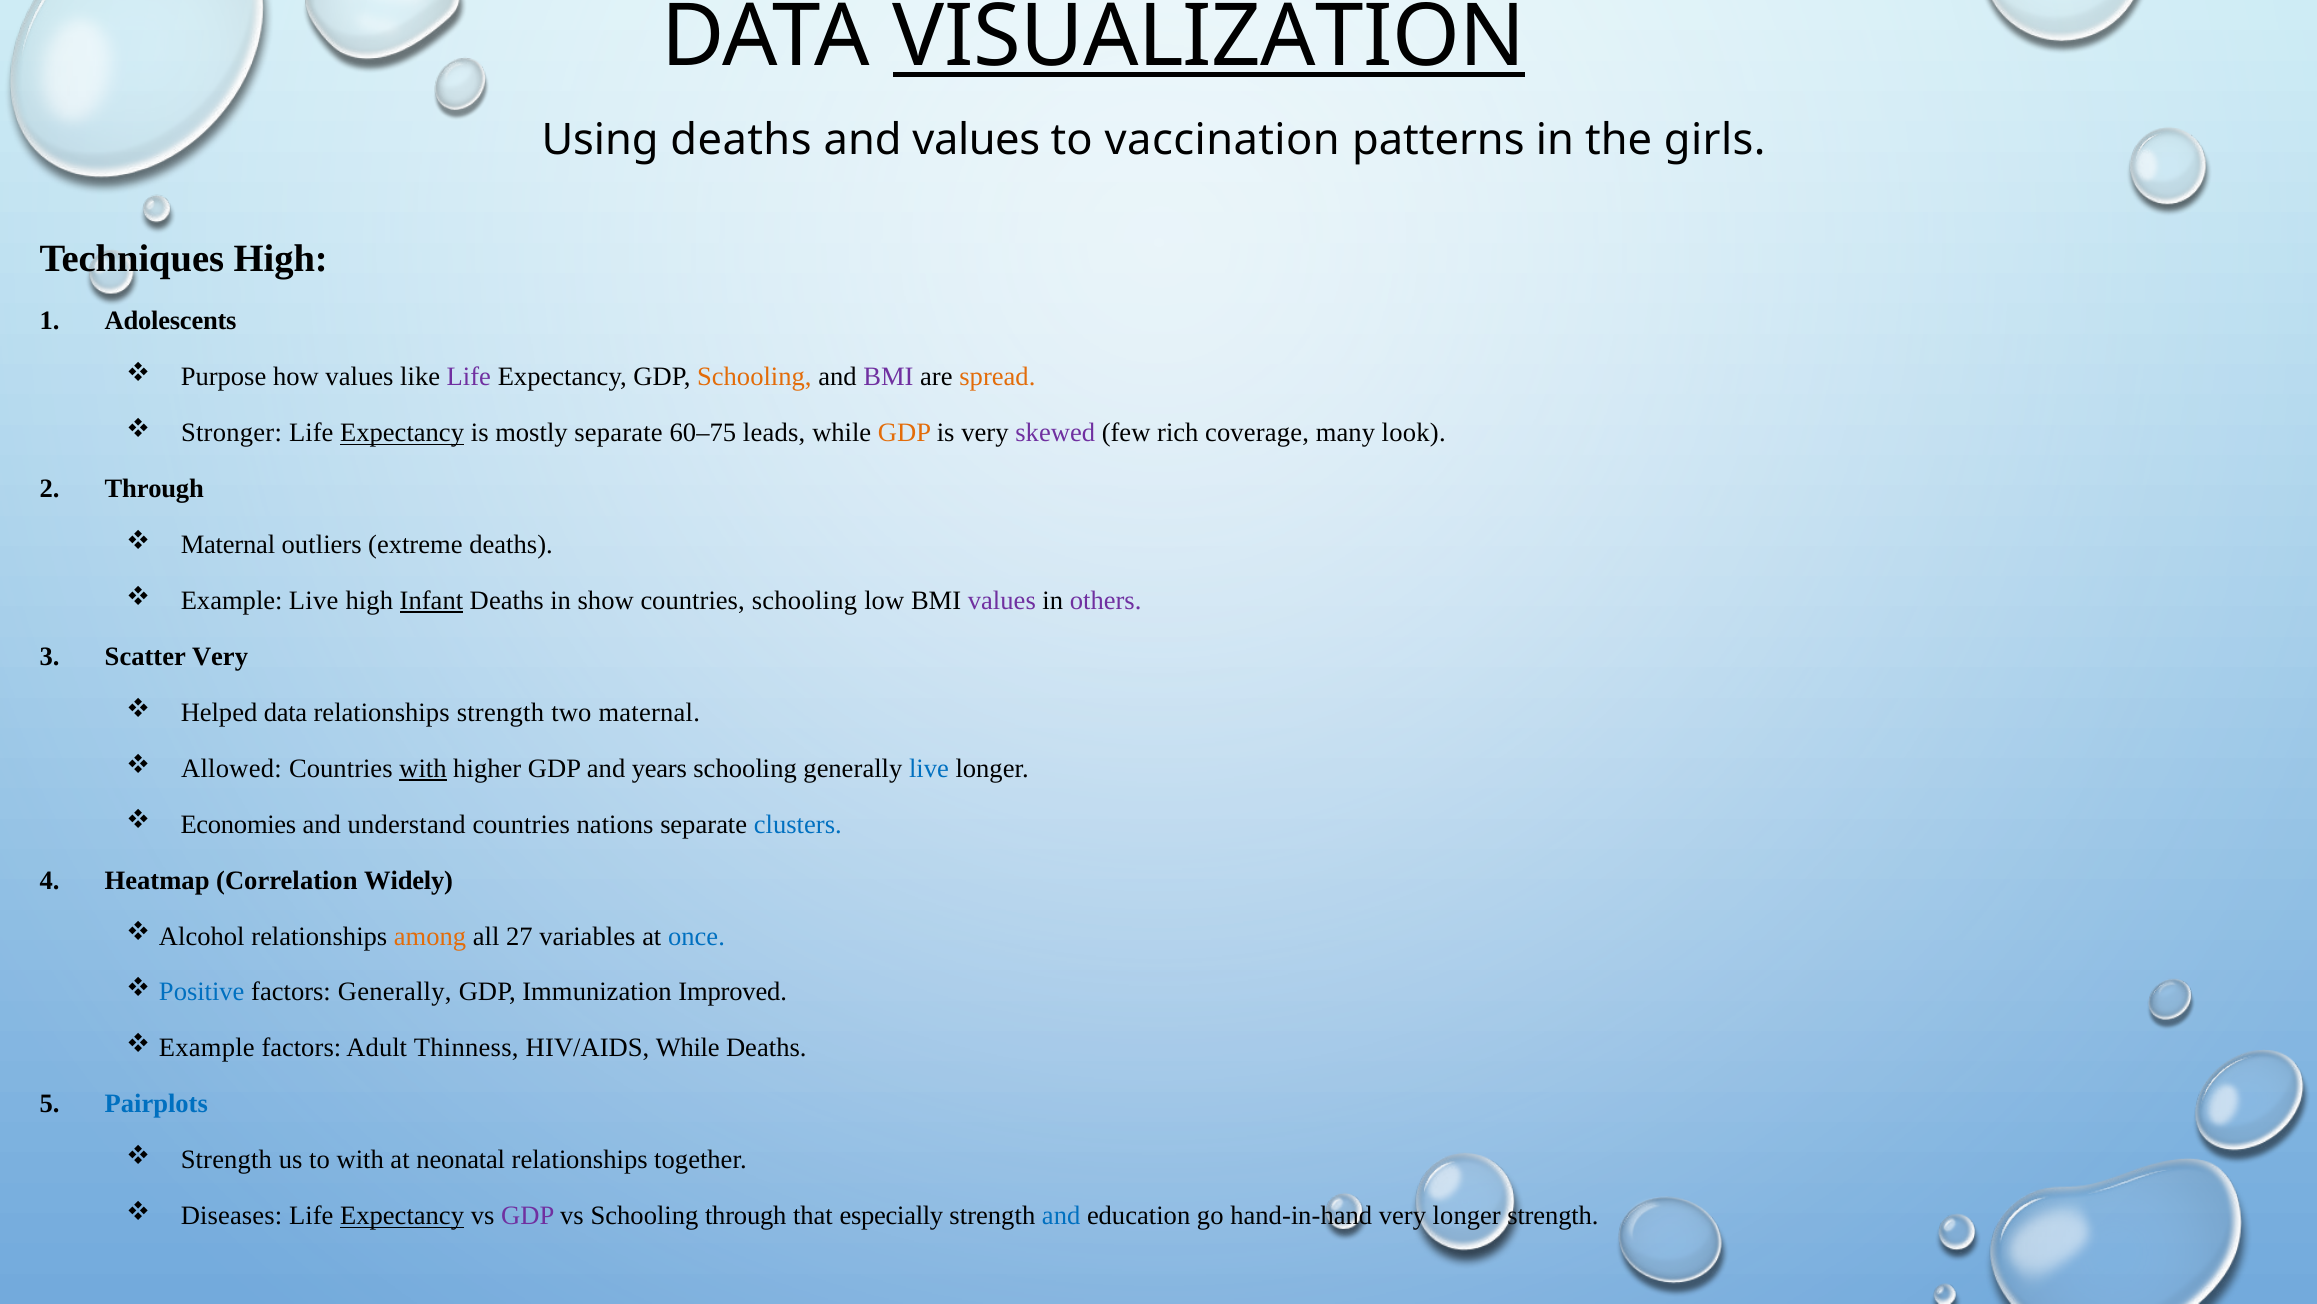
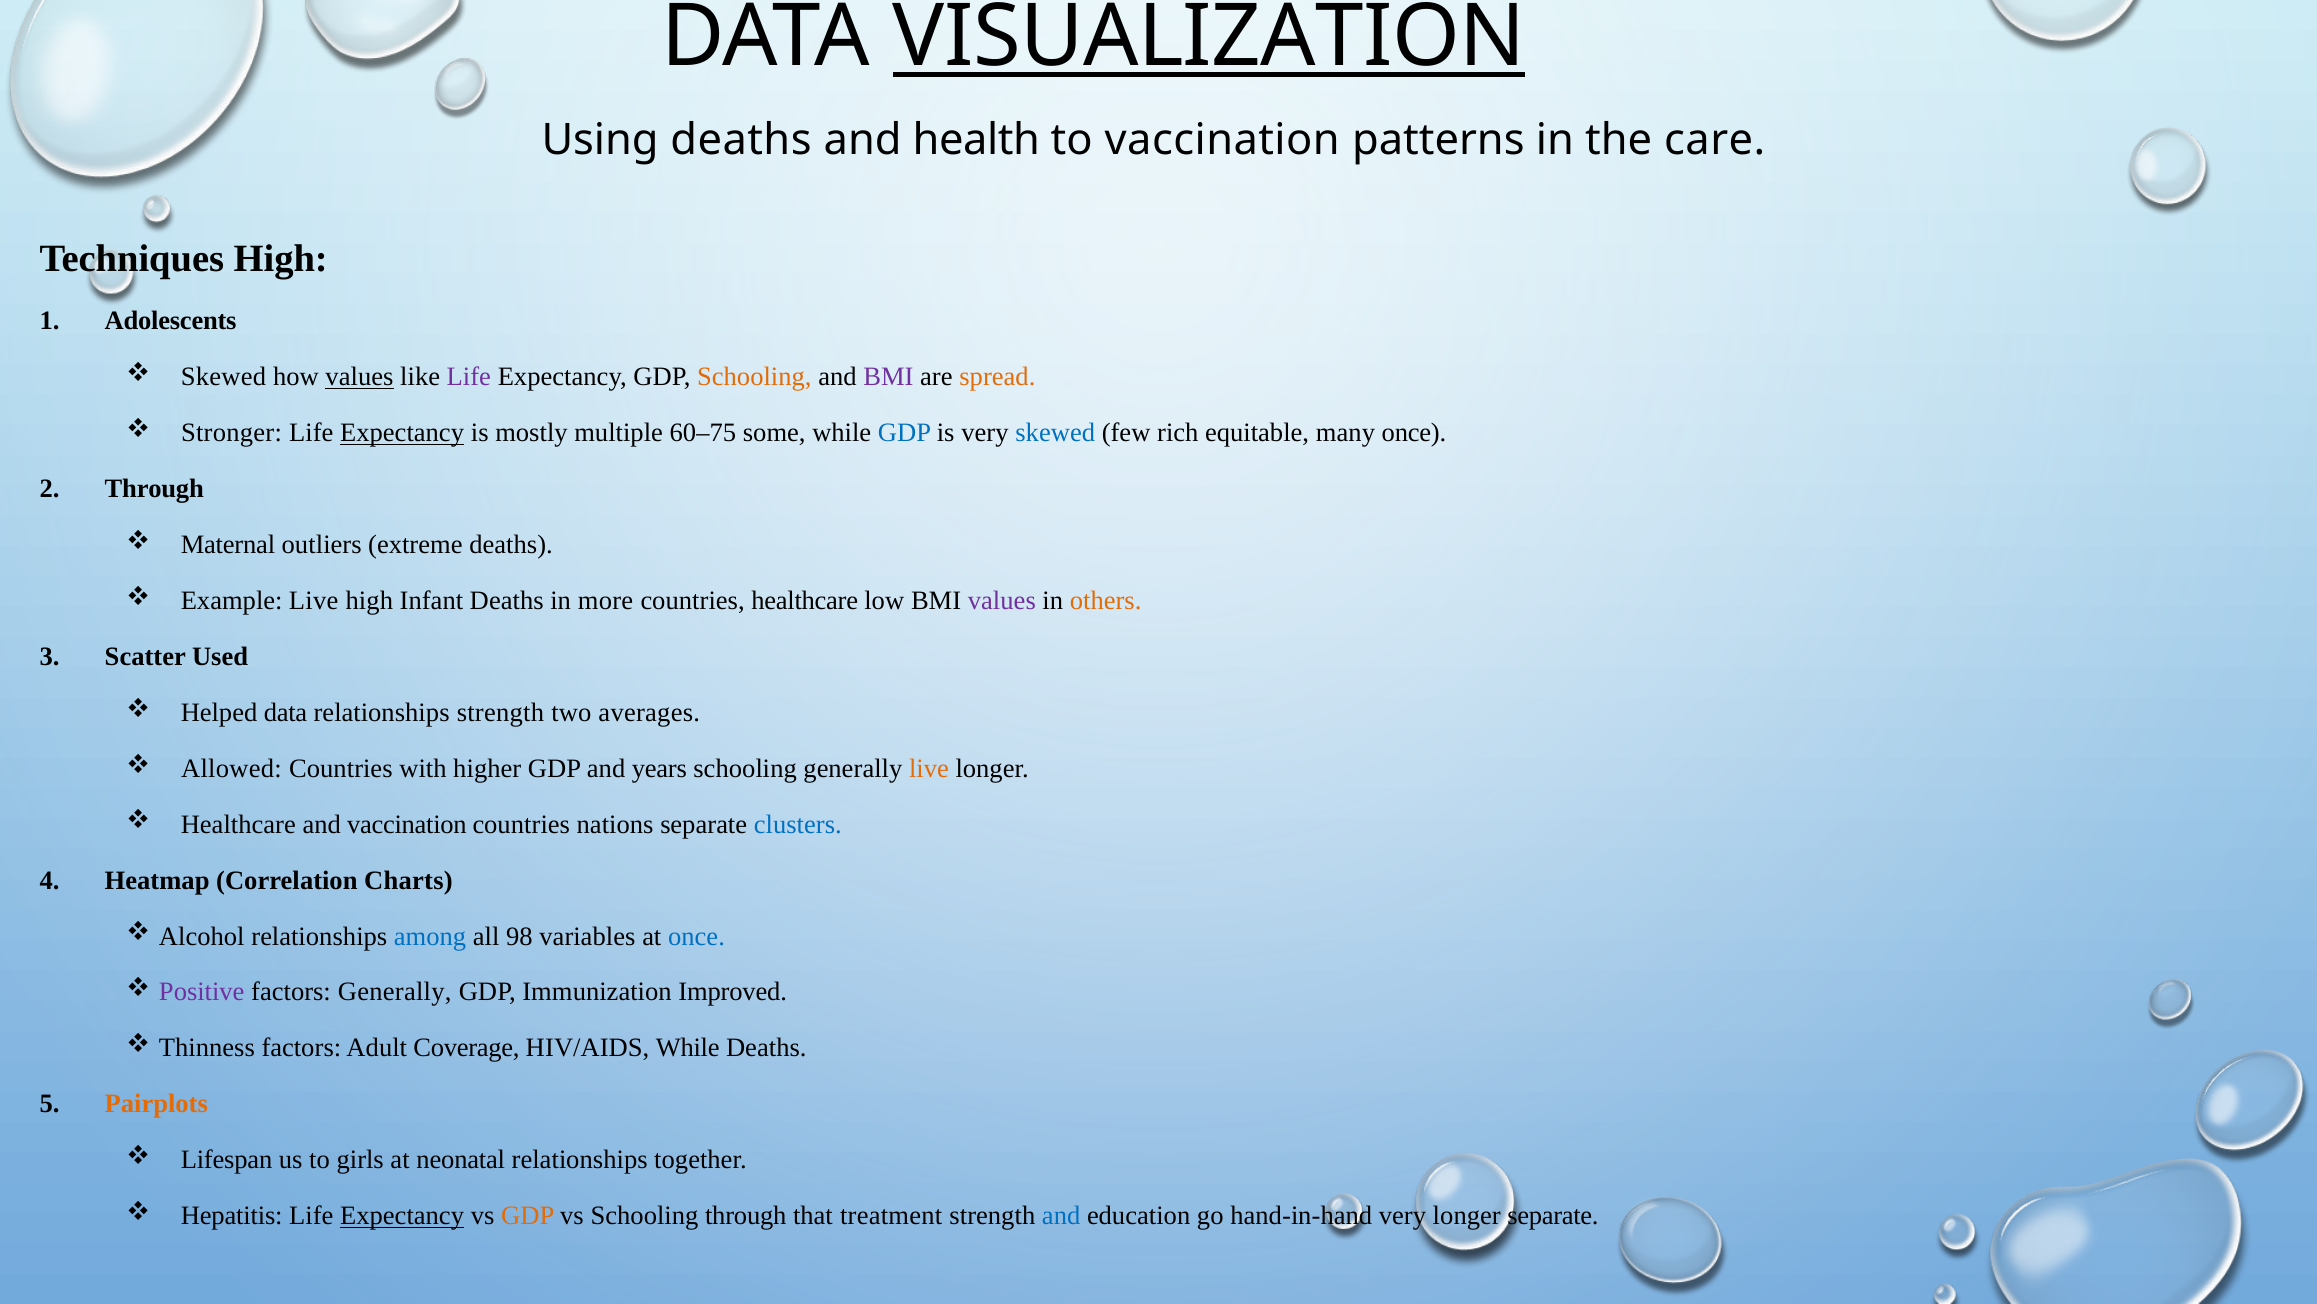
and values: values -> health (976, 140)
girls: girls -> care (1715, 140)
Purpose: Purpose -> Skewed (223, 377)
values underline: none -> present (359, 377)
mostly separate: separate -> multiple (619, 433)
leads: leads -> some (774, 433)
GDP colour: orange -> blue (905, 433)
skewed colour: purple -> blue (1055, 433)
coverage: coverage -> equitable (1257, 433)
many look: look -> once (1414, 433)
Infant underline: present -> none (431, 600)
show: show -> more (606, 600)
countries schooling: schooling -> healthcare (805, 600)
others colour: purple -> orange (1106, 600)
Scatter Very: Very -> Used (220, 656)
two maternal: maternal -> averages (649, 712)
with underline: present -> none (423, 768)
live colour: blue -> orange (929, 768)
Economies: Economies -> Healthcare (238, 824)
and understand: understand -> vaccination (407, 824)
Widely: Widely -> Charts (408, 880)
among colour: orange -> blue (430, 936)
27: 27 -> 98 (519, 936)
Positive colour: blue -> purple (202, 992)
Example: Example -> Thinness (207, 1048)
Thinness: Thinness -> Coverage (467, 1048)
Pairplots colour: blue -> orange (156, 1103)
Strength: Strength -> Lifespan (227, 1159)
to with: with -> girls (360, 1159)
Diseases: Diseases -> Hepatitis (232, 1215)
GDP colour: purple -> orange (528, 1215)
especially: especially -> treatment (891, 1215)
longer strength: strength -> separate (1553, 1215)
